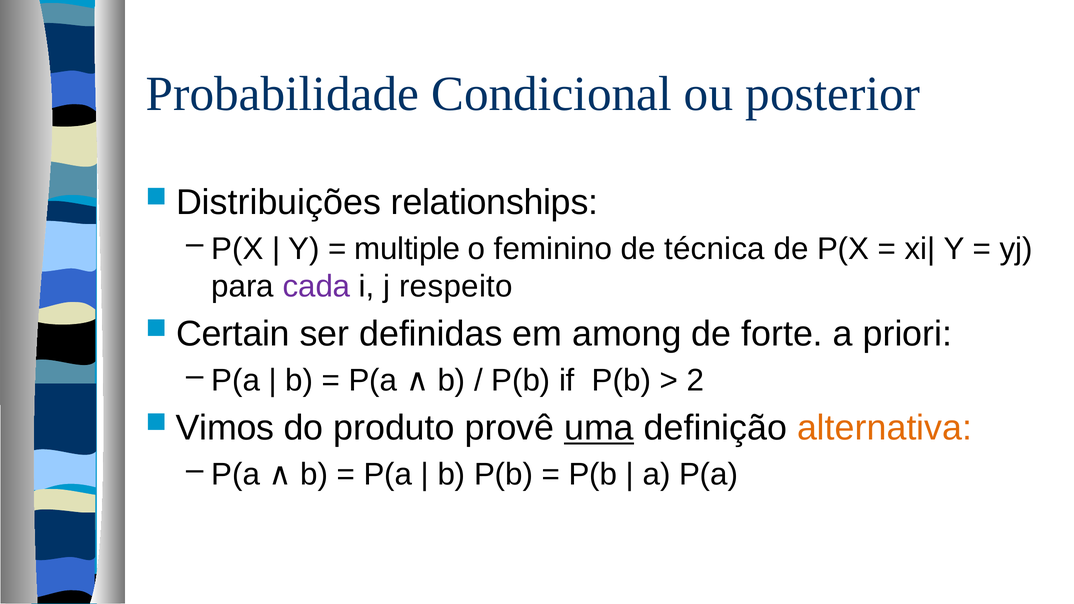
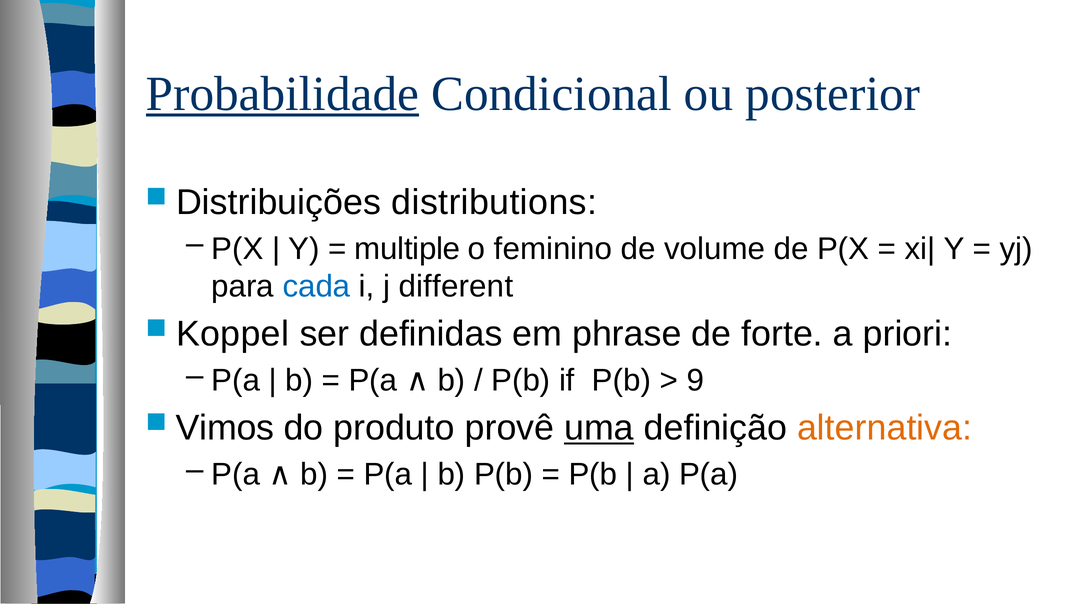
Probabilidade underline: none -> present (282, 94)
relationships: relationships -> distributions (494, 203)
técnica: técnica -> volume (715, 249)
cada colour: purple -> blue (316, 286)
respeito: respeito -> different (456, 286)
Certain: Certain -> Koppel (233, 334)
among: among -> phrase (627, 334)
2: 2 -> 9 (695, 380)
